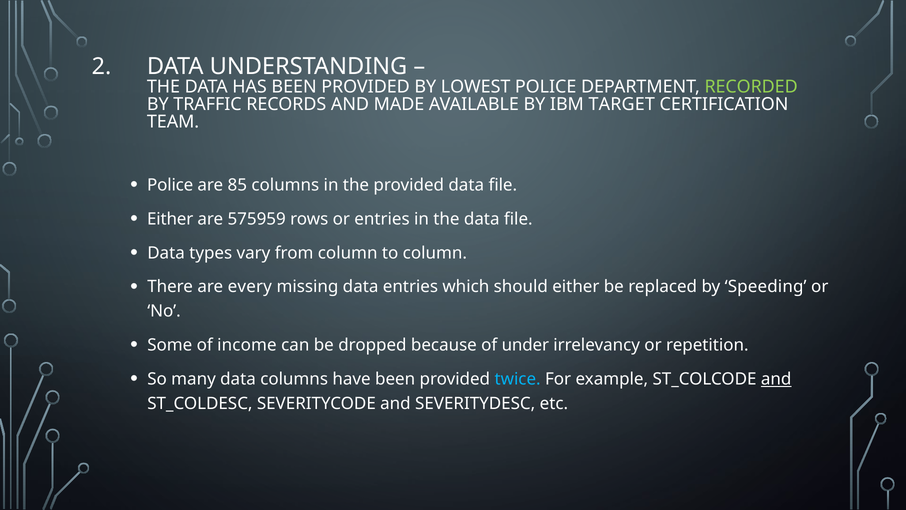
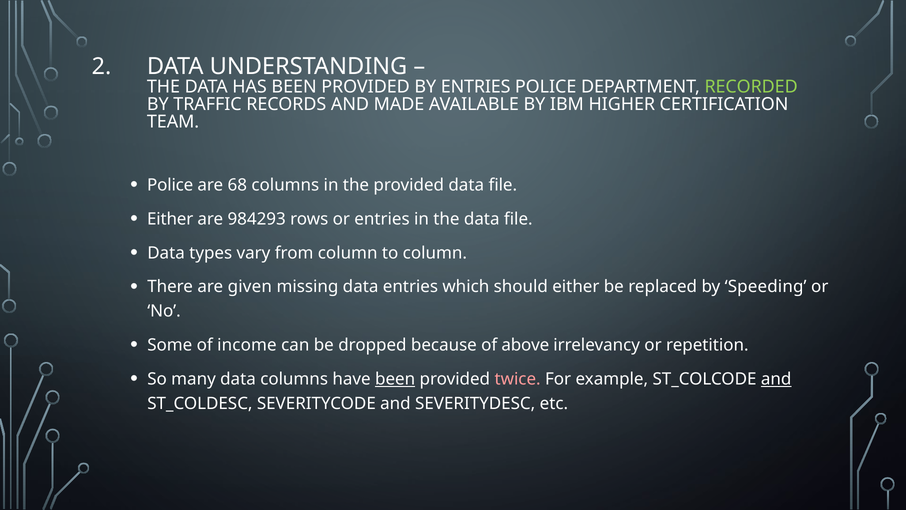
BY LOWEST: LOWEST -> ENTRIES (476, 87)
TARGET: TARGET -> HIGHER (622, 104)
85: 85 -> 68 (237, 185)
575959: 575959 -> 984293 (257, 219)
every: every -> given (250, 287)
under: under -> above (525, 345)
been underline: none -> present (395, 379)
twice colour: light blue -> pink (518, 379)
